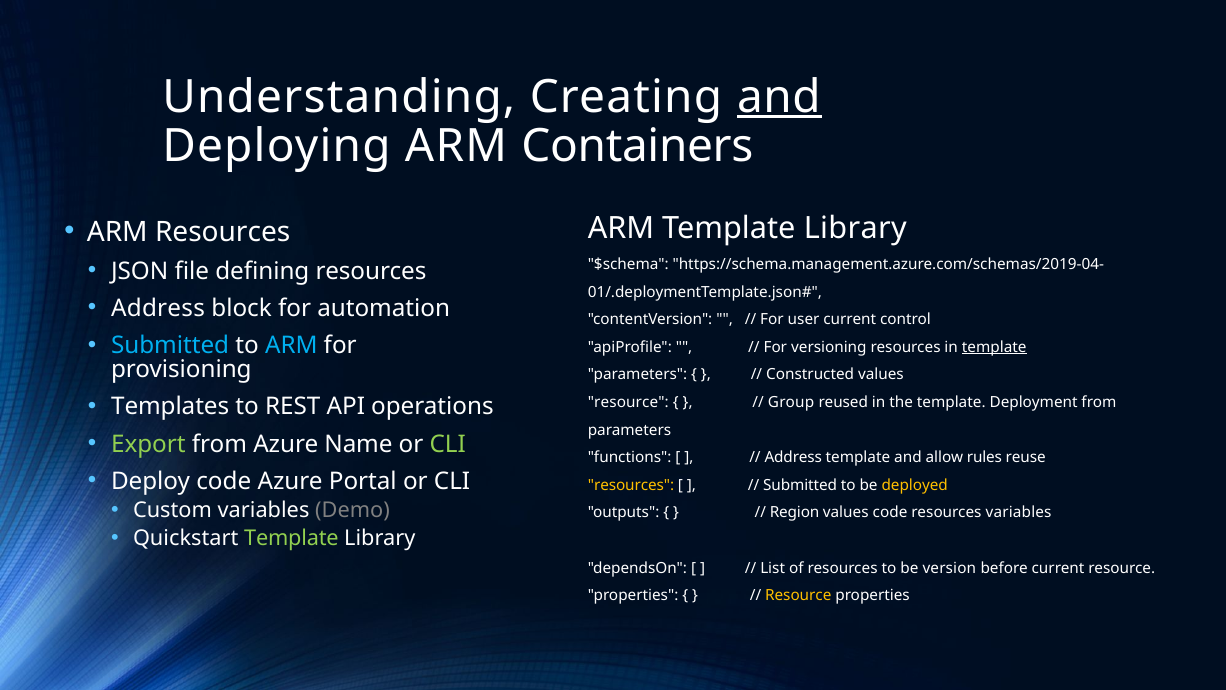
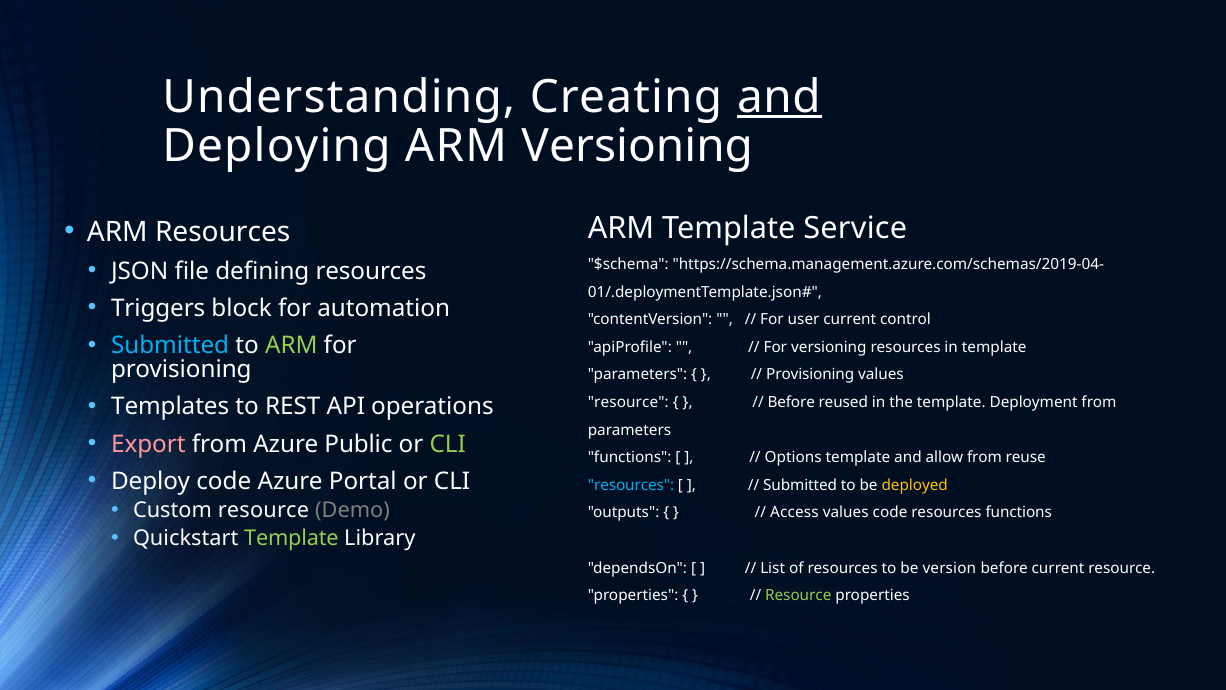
ARM Containers: Containers -> Versioning (637, 147)
ARM Template Library: Library -> Service (855, 228)
Address: Address -> Triggers (158, 308)
ARM colour: light blue -> light green (291, 346)
template underline: present -> none (994, 347)
Constructed: Constructed -> Provisioning (810, 375)
Group: Group -> Before (791, 402)
Export colour: light green -> pink (148, 444)
Name: Name -> Public (358, 444)
Address: Address -> Options (793, 458)
allow rules: rules -> from (985, 458)
resources colour: yellow -> light blue (631, 485)
Custom variables: variables -> resource (263, 511)
Region: Region -> Access (794, 513)
resources variables: variables -> functions (1019, 513)
Resource colour: yellow -> light green (798, 596)
